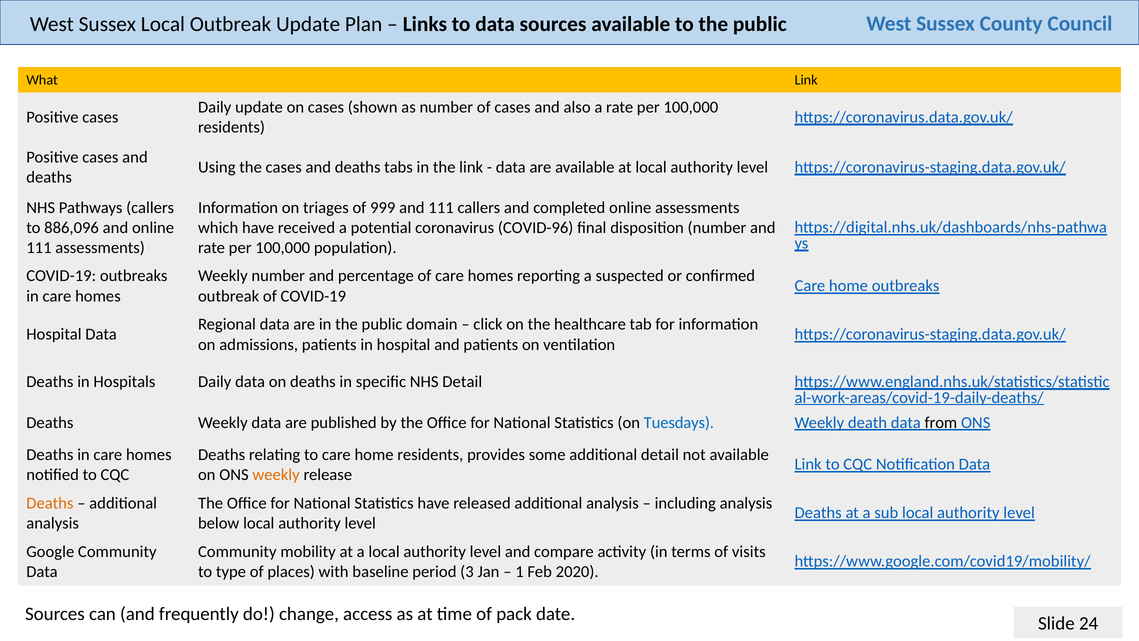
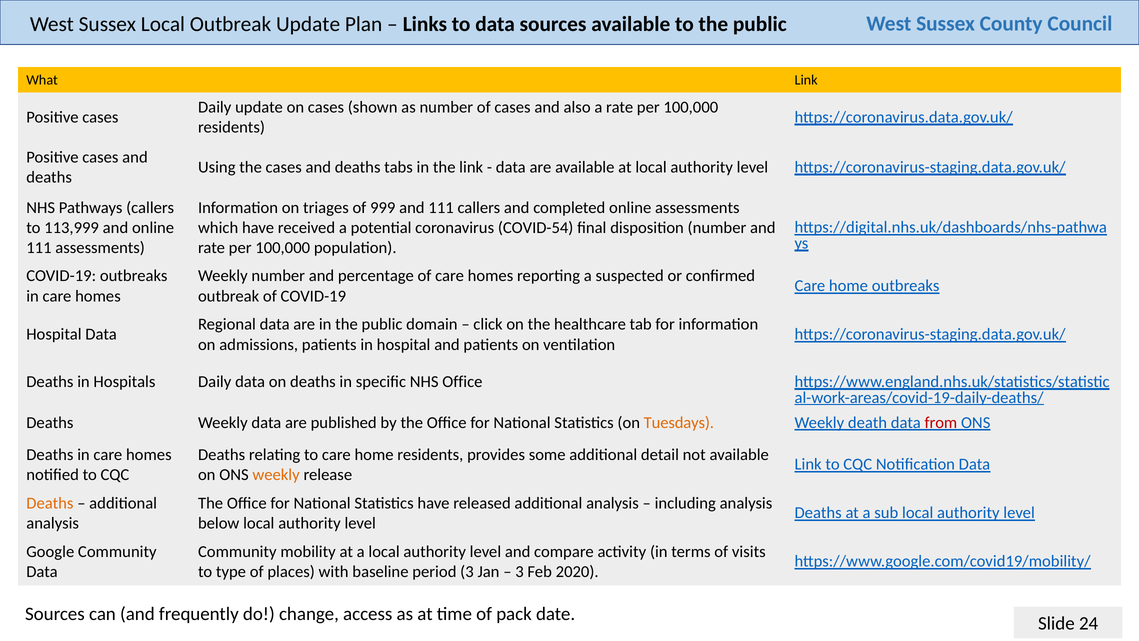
886,096: 886,096 -> 113,999 (72, 228)
COVID-96: COVID-96 -> COVID-54 (536, 228)
NHS Detail: Detail -> Office (462, 382)
Tuesdays colour: blue -> orange (679, 422)
from colour: black -> red (941, 422)
1: 1 -> 3 (520, 572)
